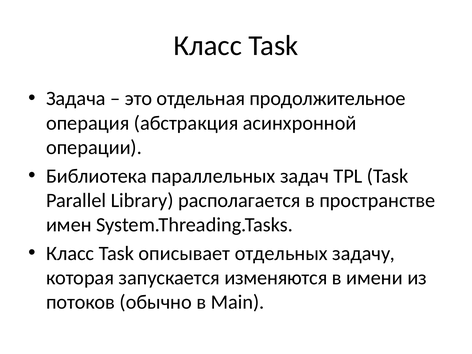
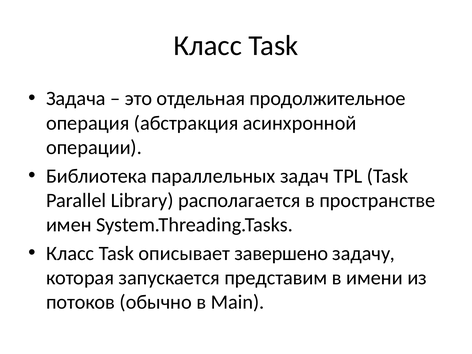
отдельных: отдельных -> завершено (281, 253)
изменяются: изменяются -> представим (276, 278)
